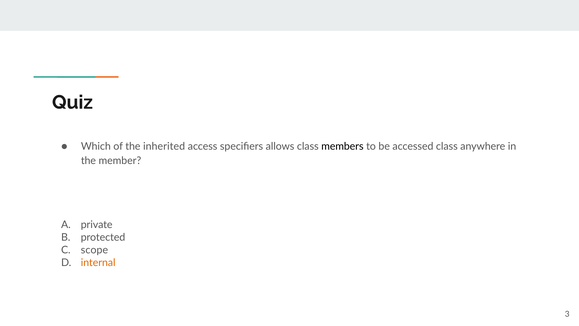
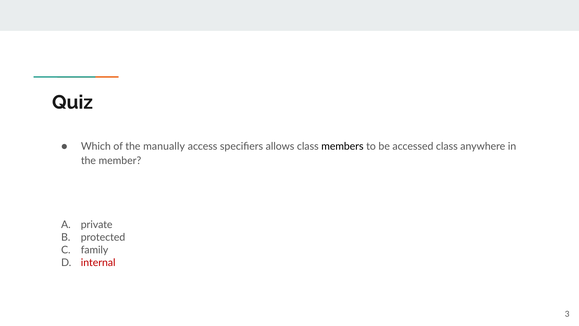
inherited: inherited -> manually (164, 146)
scope: scope -> family (95, 250)
internal colour: orange -> red (98, 262)
